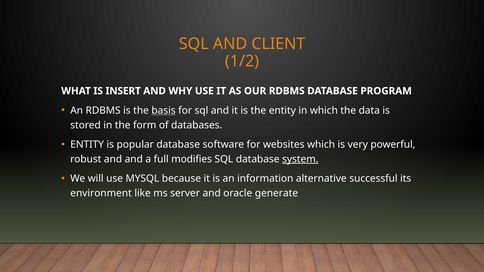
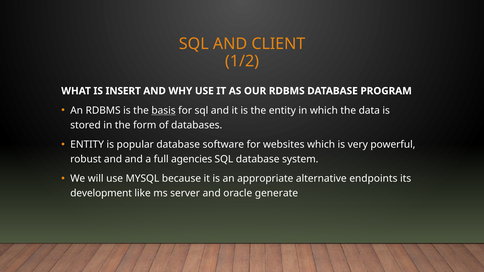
modifies: modifies -> agencies (192, 159)
system underline: present -> none (300, 159)
information: information -> appropriate (265, 179)
successful: successful -> endpoints (373, 179)
environment: environment -> development (101, 193)
